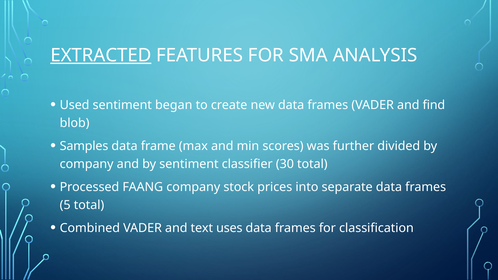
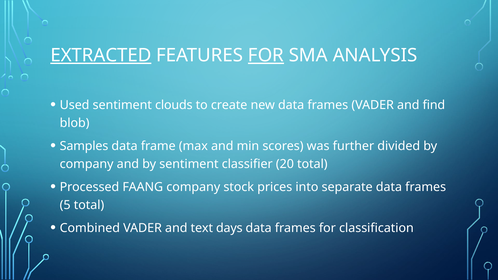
FOR underline: none -> present (266, 55)
began: began -> clouds (174, 105)
30: 30 -> 20 (285, 164)
uses: uses -> days (229, 228)
